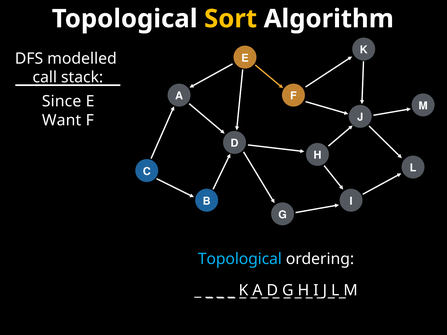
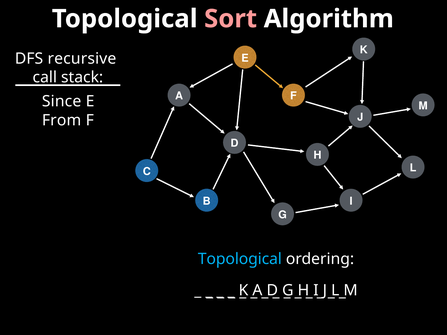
Sort colour: yellow -> pink (231, 19)
modelled: modelled -> recursive (82, 59)
Want: Want -> From (62, 120)
